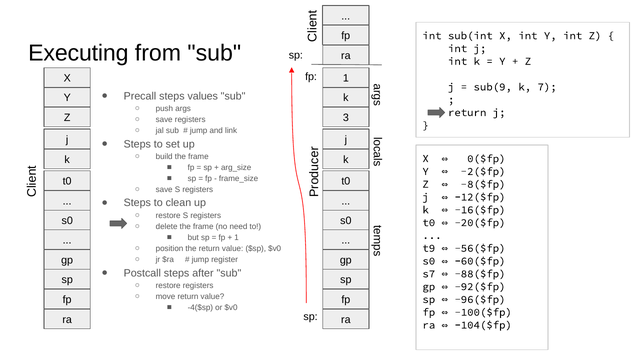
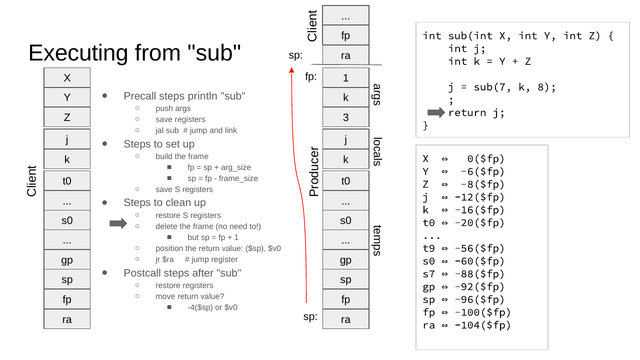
sub(9: sub(9 -> sub(7 (493, 87)
7: 7 -> 8 (547, 87)
values: values -> println (203, 96)
-2($fp: -2($fp -> -6($fp (483, 171)
